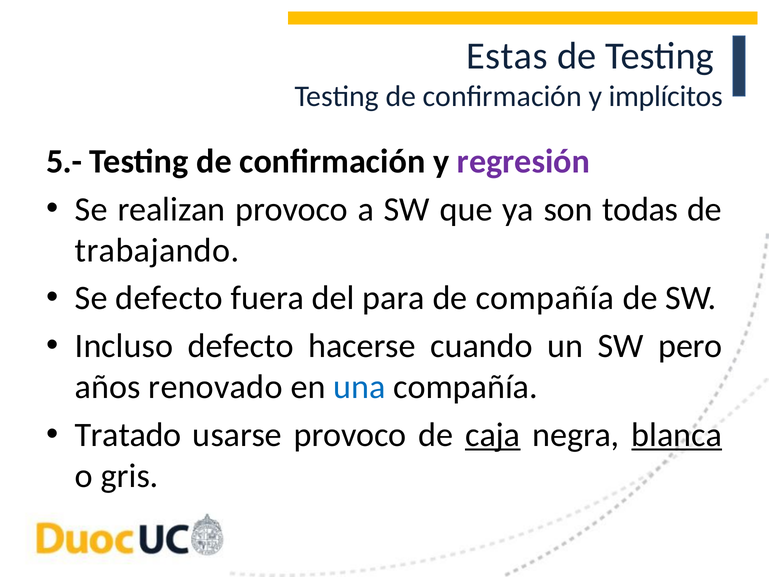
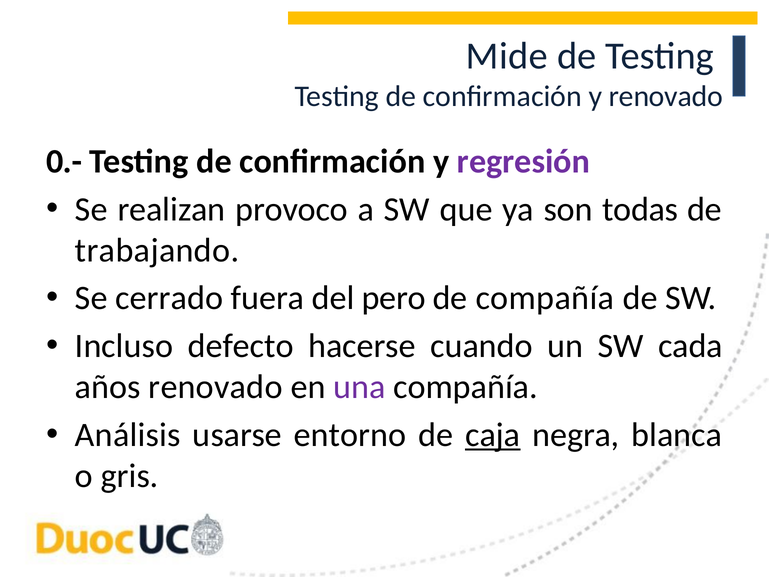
Estas: Estas -> Mide (507, 56)
y implícitos: implícitos -> renovado (666, 96)
5.-: 5.- -> 0.- (64, 161)
Se defecto: defecto -> cerrado (169, 298)
para: para -> pero (394, 298)
pero: pero -> cada (690, 346)
una colour: blue -> purple (359, 387)
Tratado: Tratado -> Análisis (128, 435)
usarse provoco: provoco -> entorno (350, 435)
blanca underline: present -> none (677, 435)
